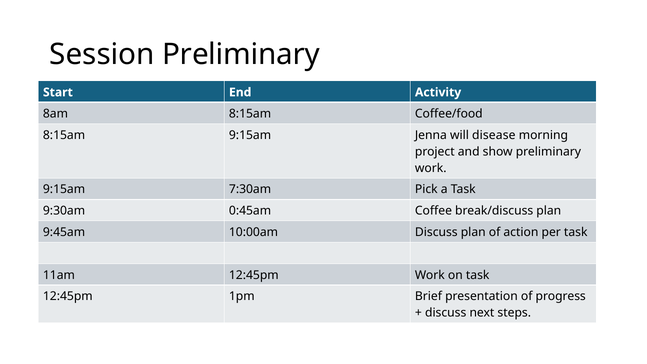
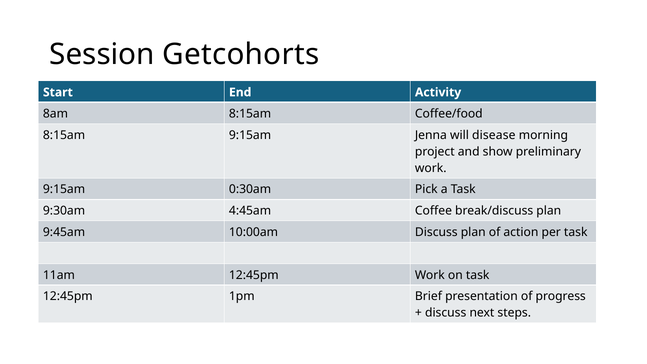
Session Preliminary: Preliminary -> Getcohorts (241, 54)
7:30am: 7:30am -> 0:30am (250, 189)
0:45am: 0:45am -> 4:45am (250, 211)
